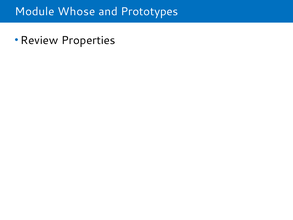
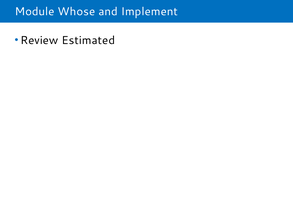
Prototypes: Prototypes -> Implement (149, 12)
Properties: Properties -> Estimated (88, 40)
